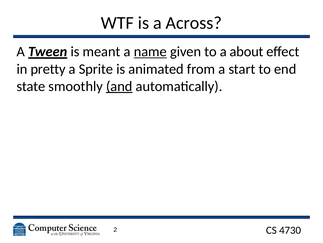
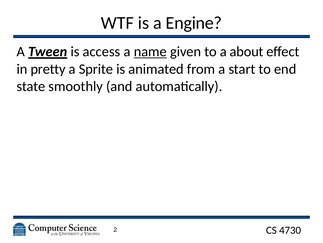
Across: Across -> Engine (194, 23)
meant: meant -> access (101, 52)
and underline: present -> none (119, 86)
